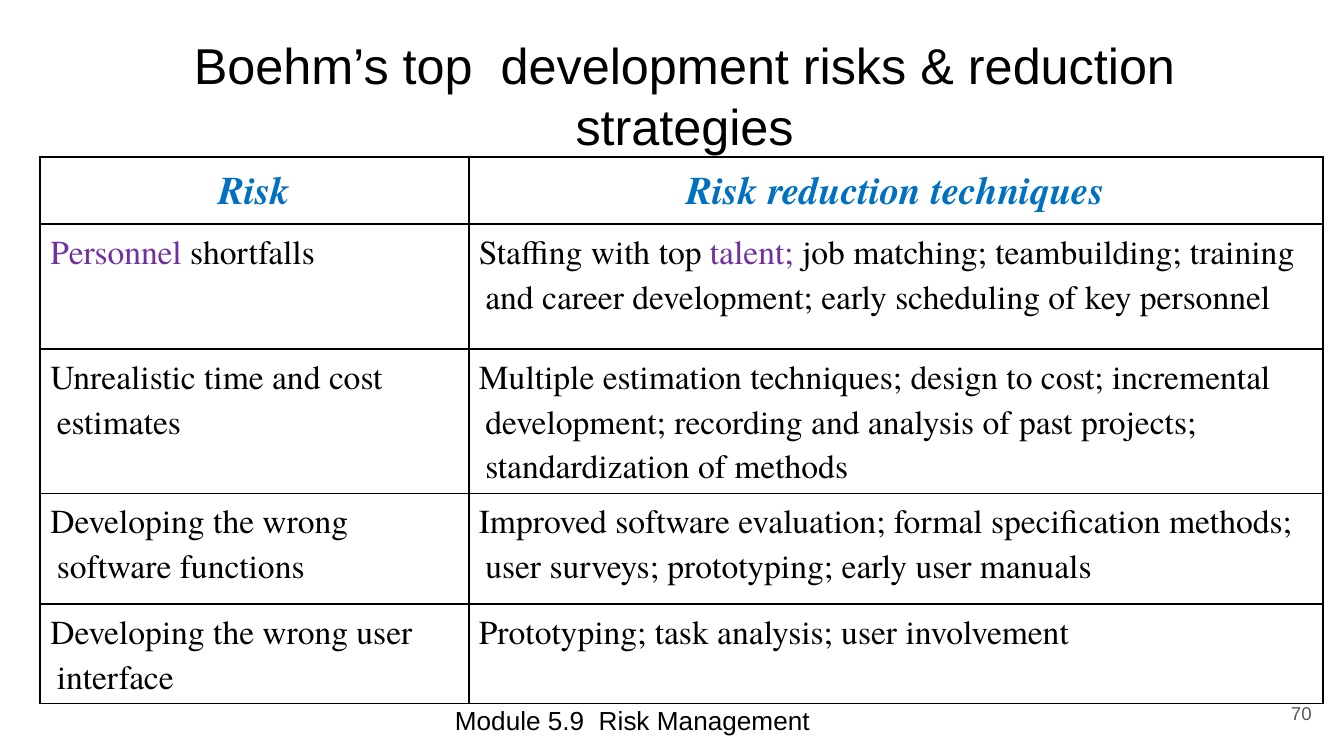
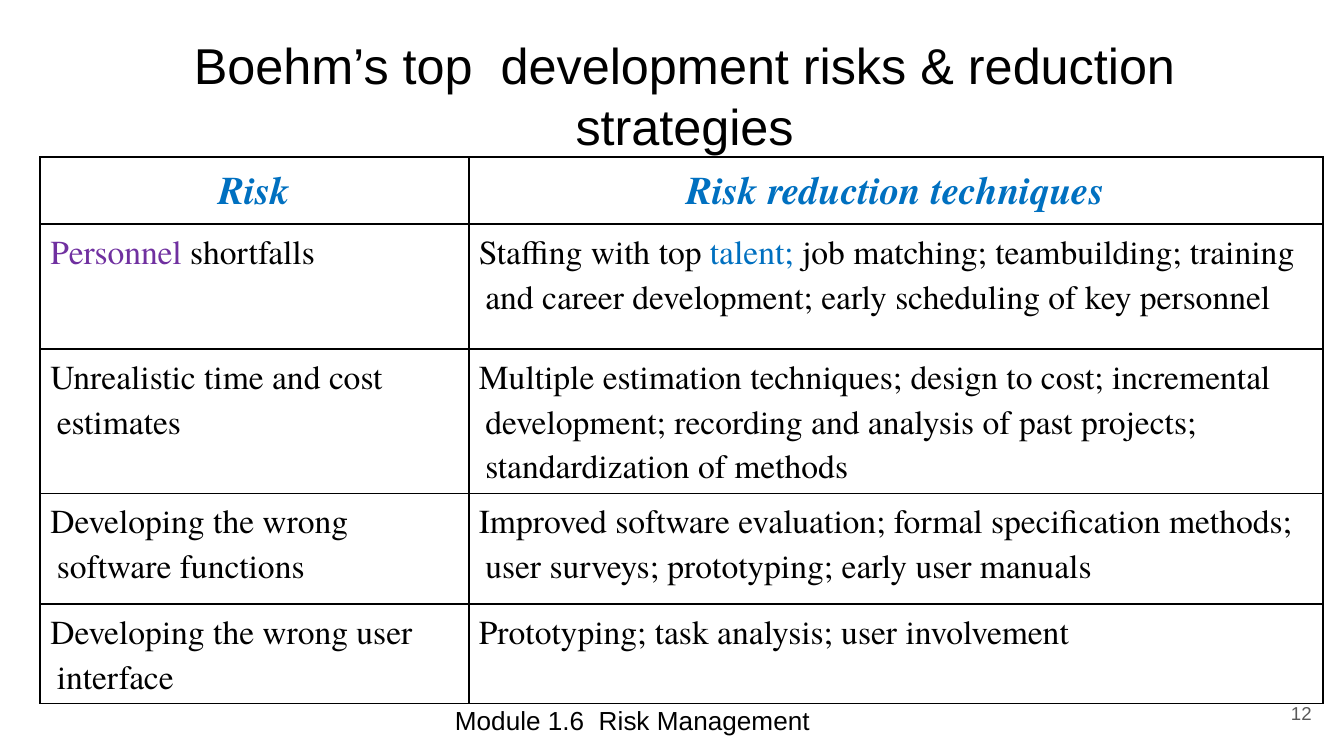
talent colour: purple -> blue (752, 254)
5.9: 5.9 -> 1.6 (566, 723)
70: 70 -> 12 (1301, 715)
